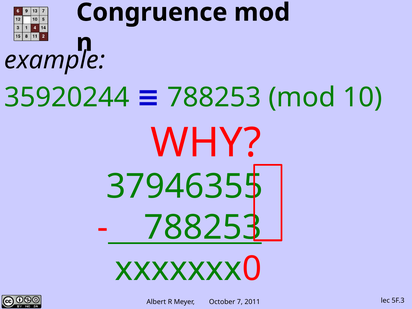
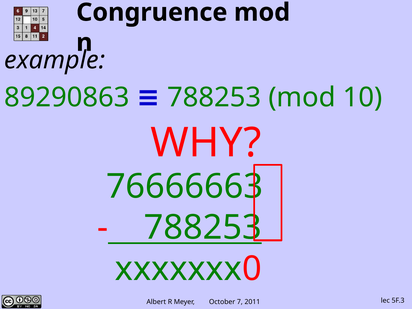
35920244: 35920244 -> 89290863 (67, 97)
37946355: 37946355 -> 76666663 (185, 186)
